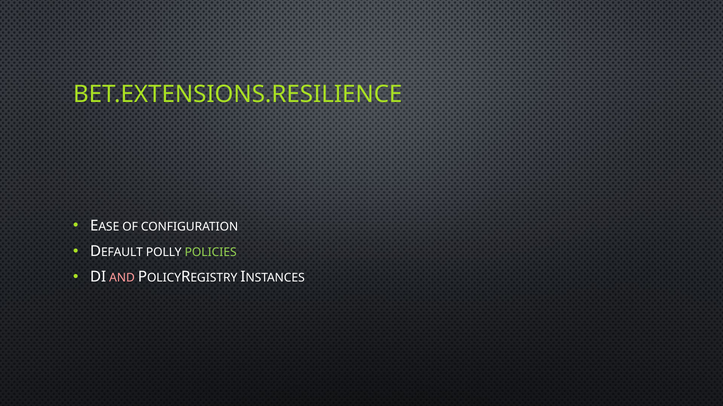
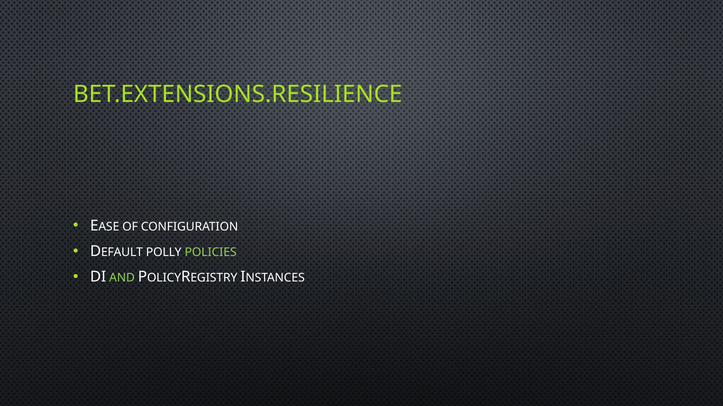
AND colour: pink -> light green (122, 278)
